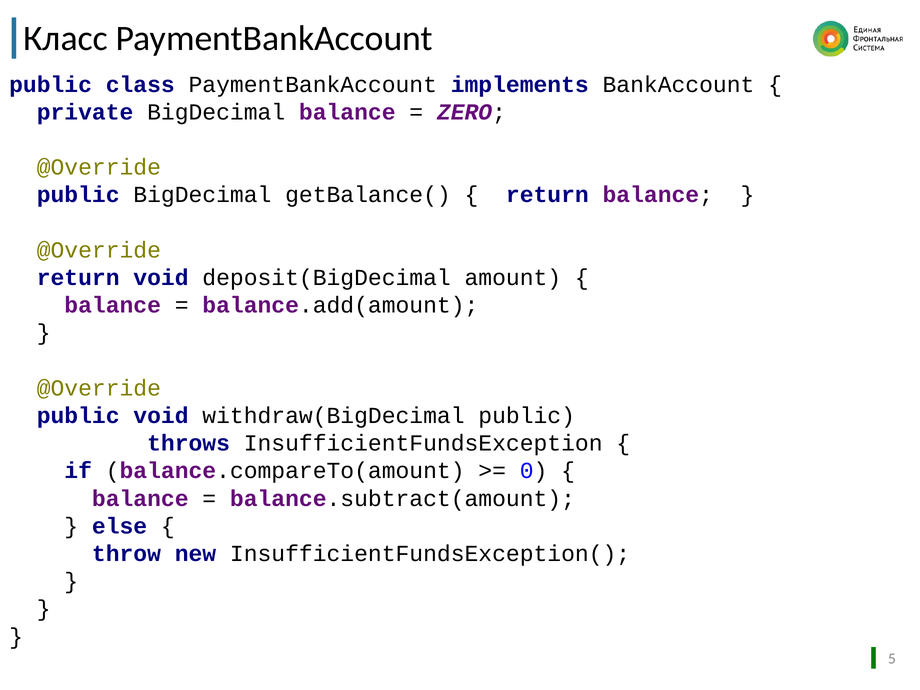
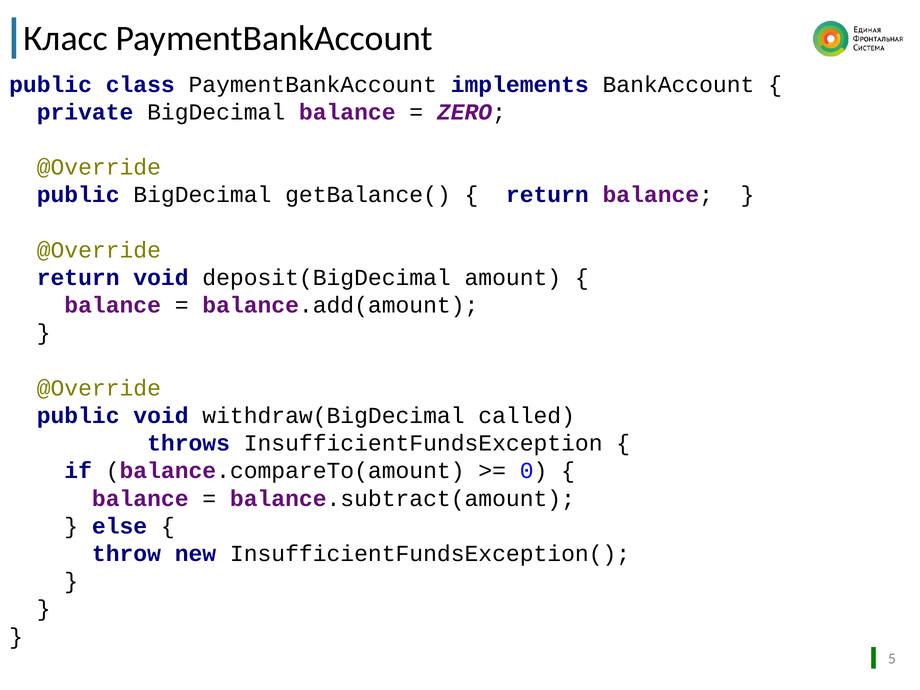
withdraw(BigDecimal public: public -> called (527, 416)
